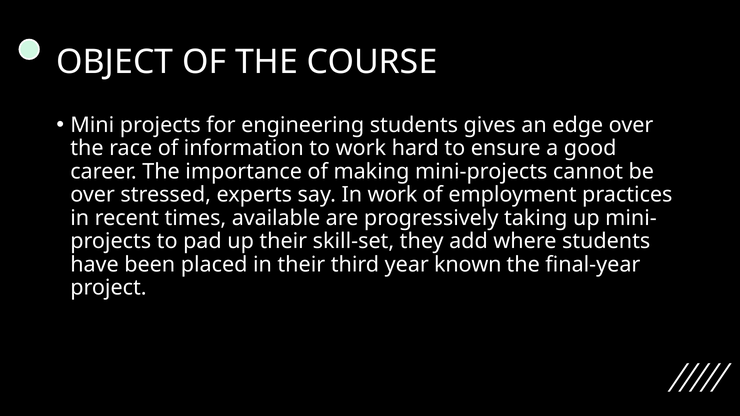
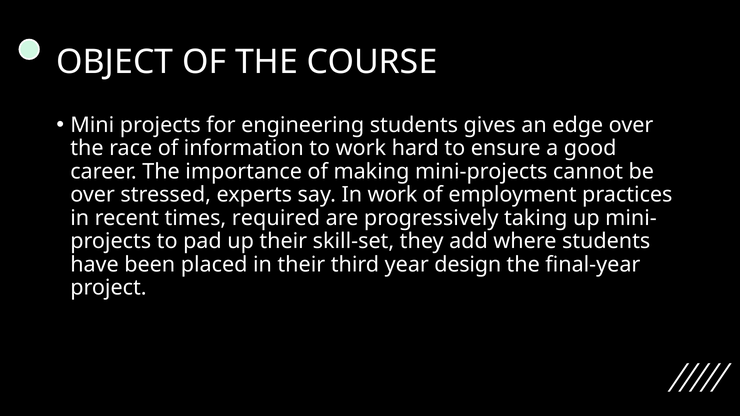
available: available -> required (276, 218)
known: known -> design (468, 265)
